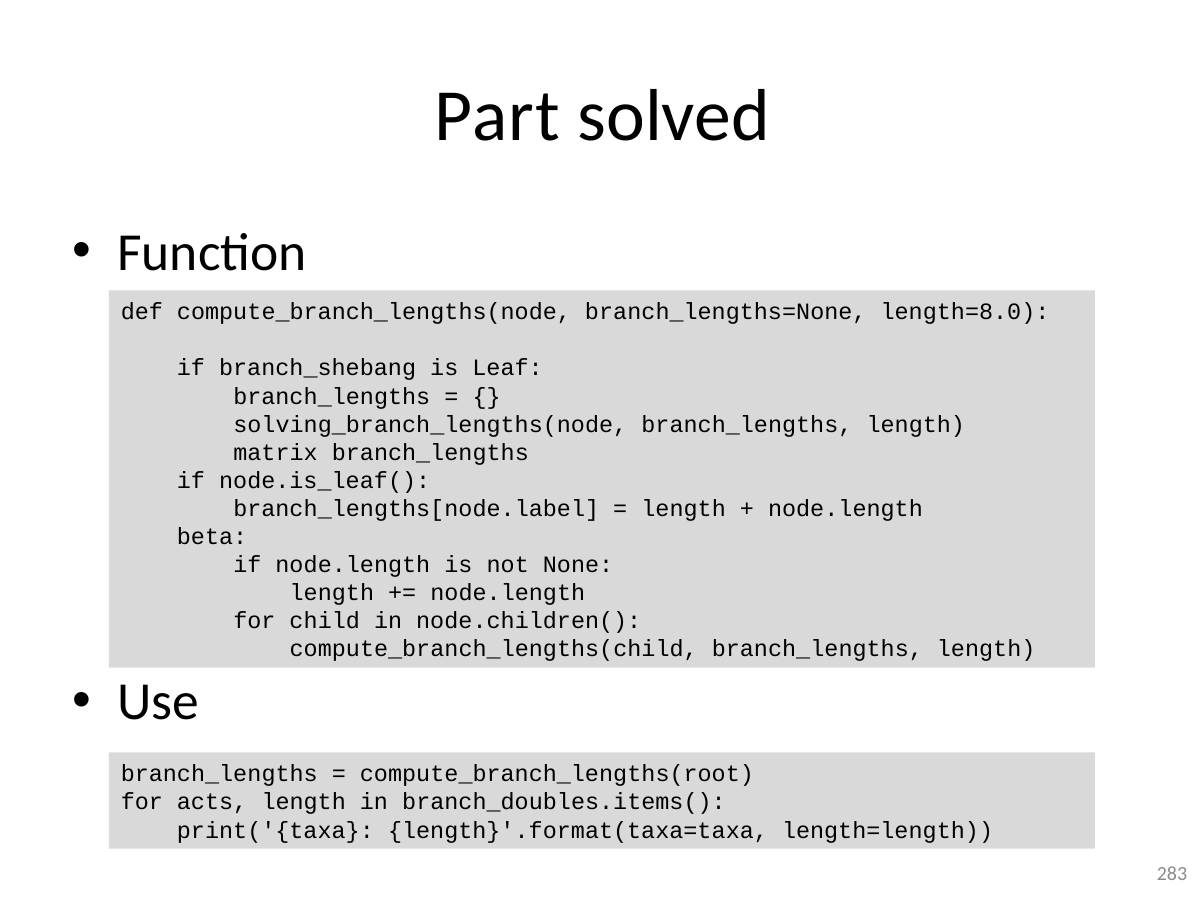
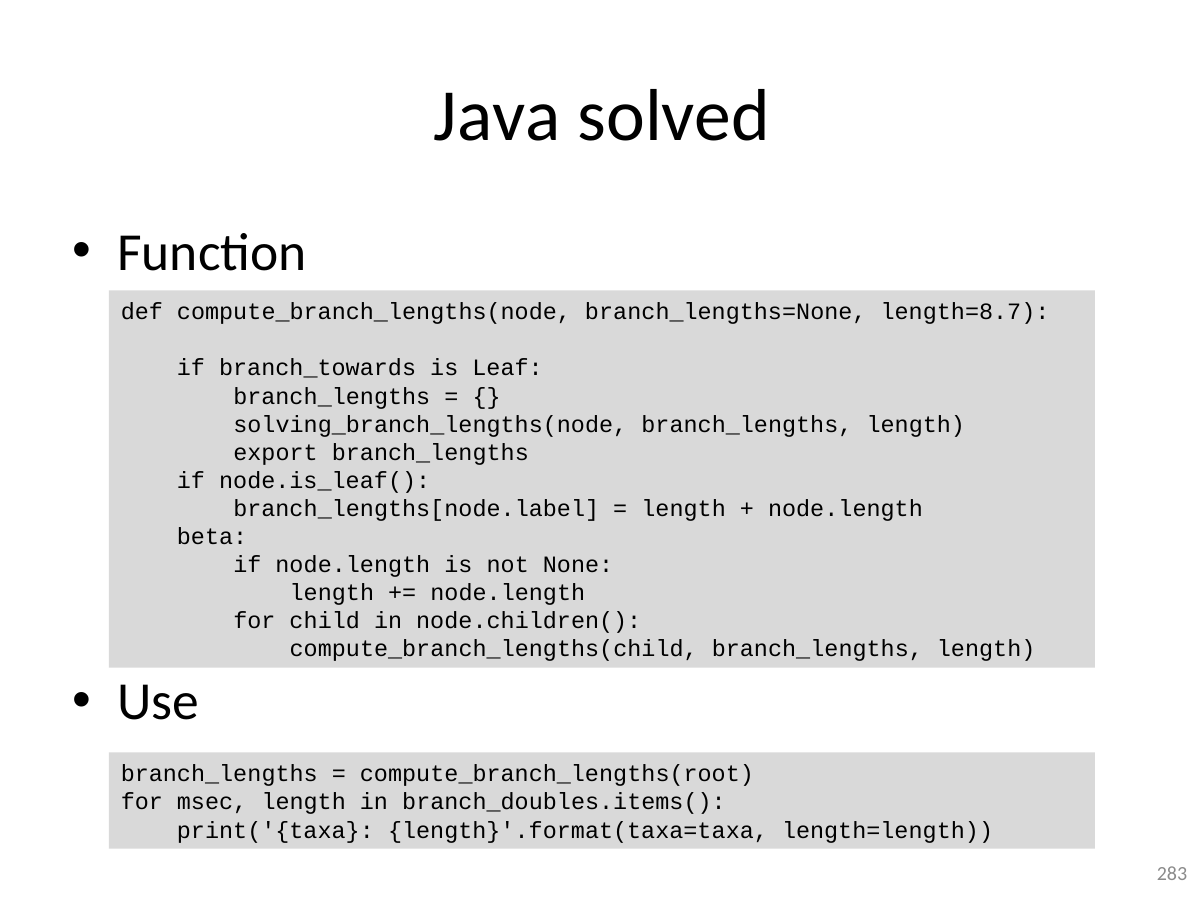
Part: Part -> Java (497, 117)
length=8.0: length=8.0 -> length=8.7 (965, 312)
branch_shebang: branch_shebang -> branch_towards (318, 368)
matrix: matrix -> export (276, 452)
acts: acts -> msec (212, 802)
